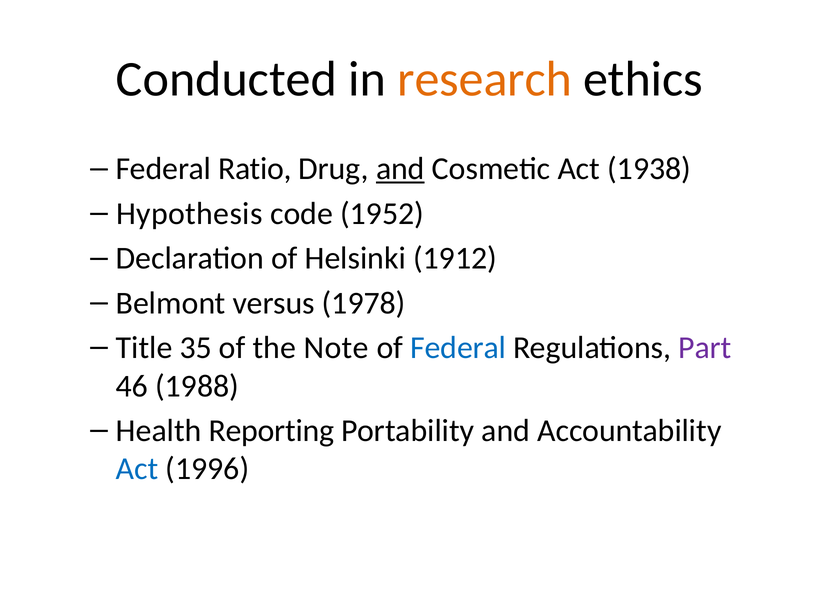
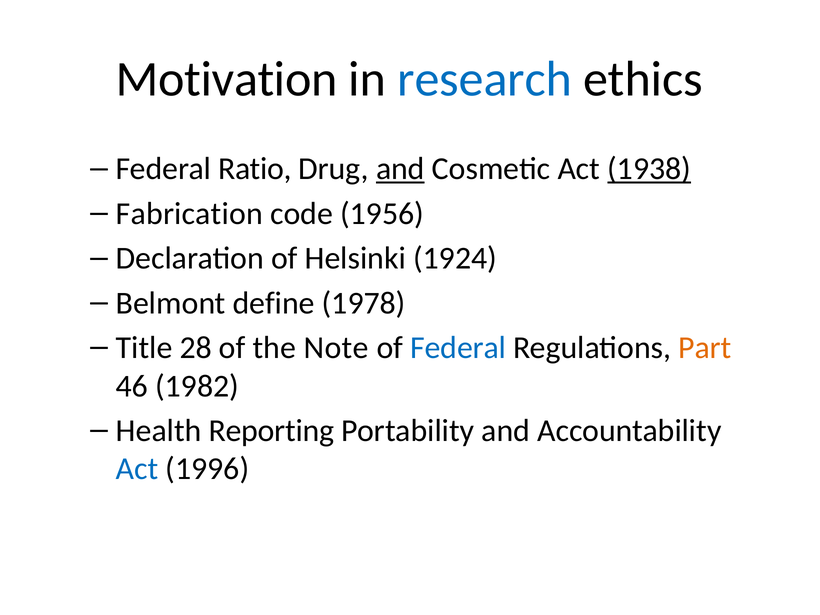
Conducted: Conducted -> Motivation (227, 79)
research colour: orange -> blue (485, 79)
1938 underline: none -> present (649, 169)
Hypothesis: Hypothesis -> Fabrication (189, 214)
1952: 1952 -> 1956 (382, 214)
1912: 1912 -> 1924 (455, 258)
versus: versus -> define (274, 303)
35: 35 -> 28 (196, 348)
Part colour: purple -> orange (705, 348)
1988: 1988 -> 1982 (197, 386)
